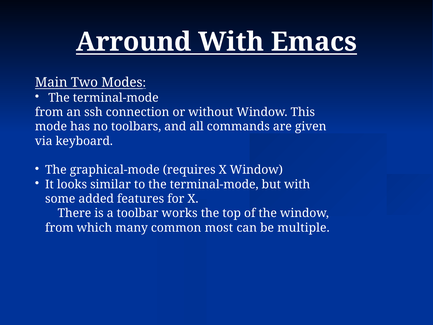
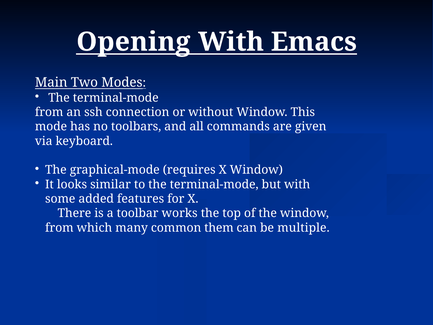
Arround: Arround -> Opening (133, 42)
most: most -> them (219, 228)
